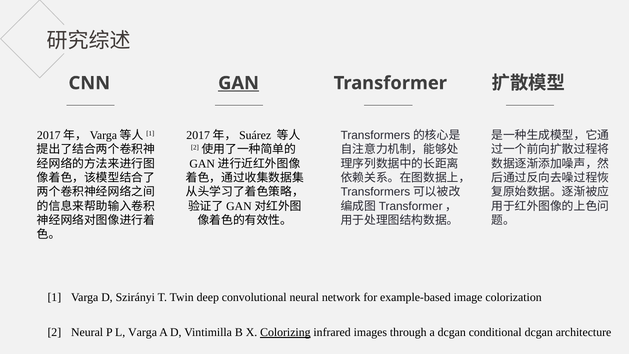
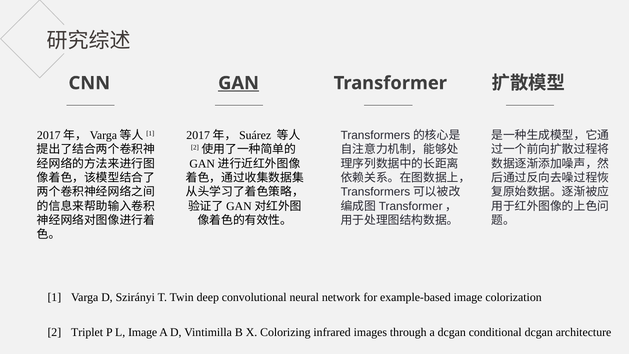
2 Neural: Neural -> Triplet (87, 332)
L Varga: Varga -> Image (143, 332)
Colorizing underline: present -> none (285, 332)
